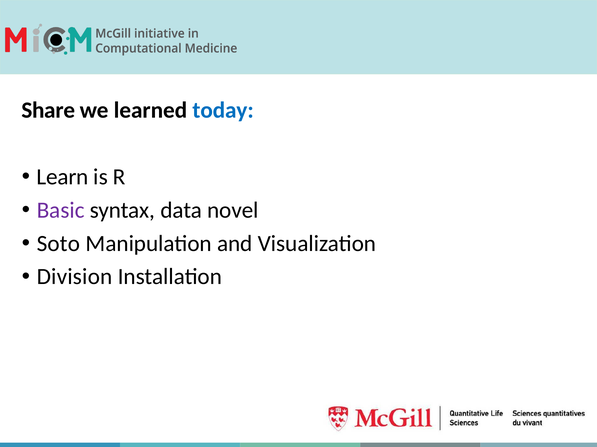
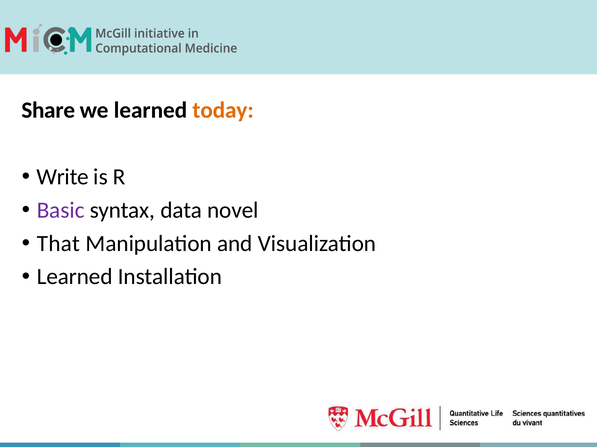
today colour: blue -> orange (223, 110)
Learn: Learn -> Write (63, 177)
Soto: Soto -> That (58, 244)
Division: Division -> Learned (75, 277)
